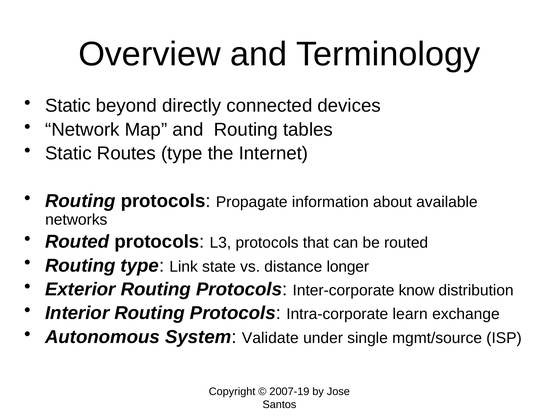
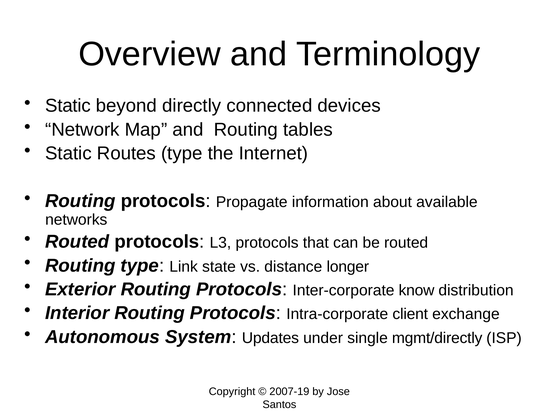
learn: learn -> client (410, 314)
Validate: Validate -> Updates (270, 338)
mgmt/source: mgmt/source -> mgmt/directly (437, 338)
